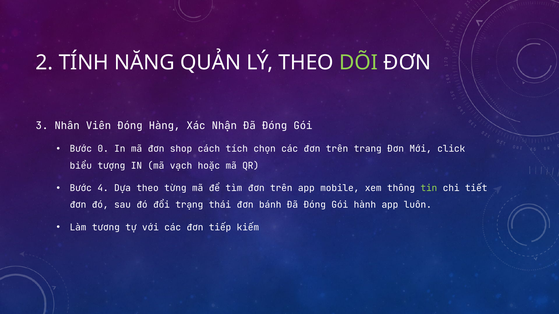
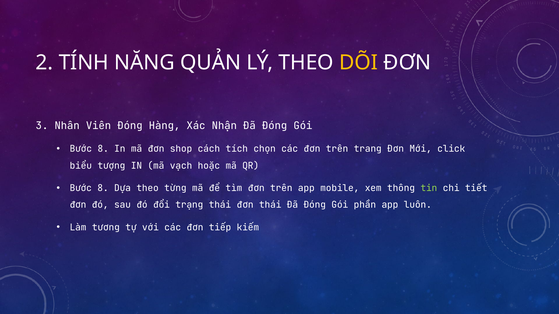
DÕI colour: light green -> yellow (359, 63)
0: 0 -> 8 (103, 149)
4: 4 -> 8 (103, 188)
đơn bánh: bánh -> thái (270, 205)
hành: hành -> phần (365, 205)
